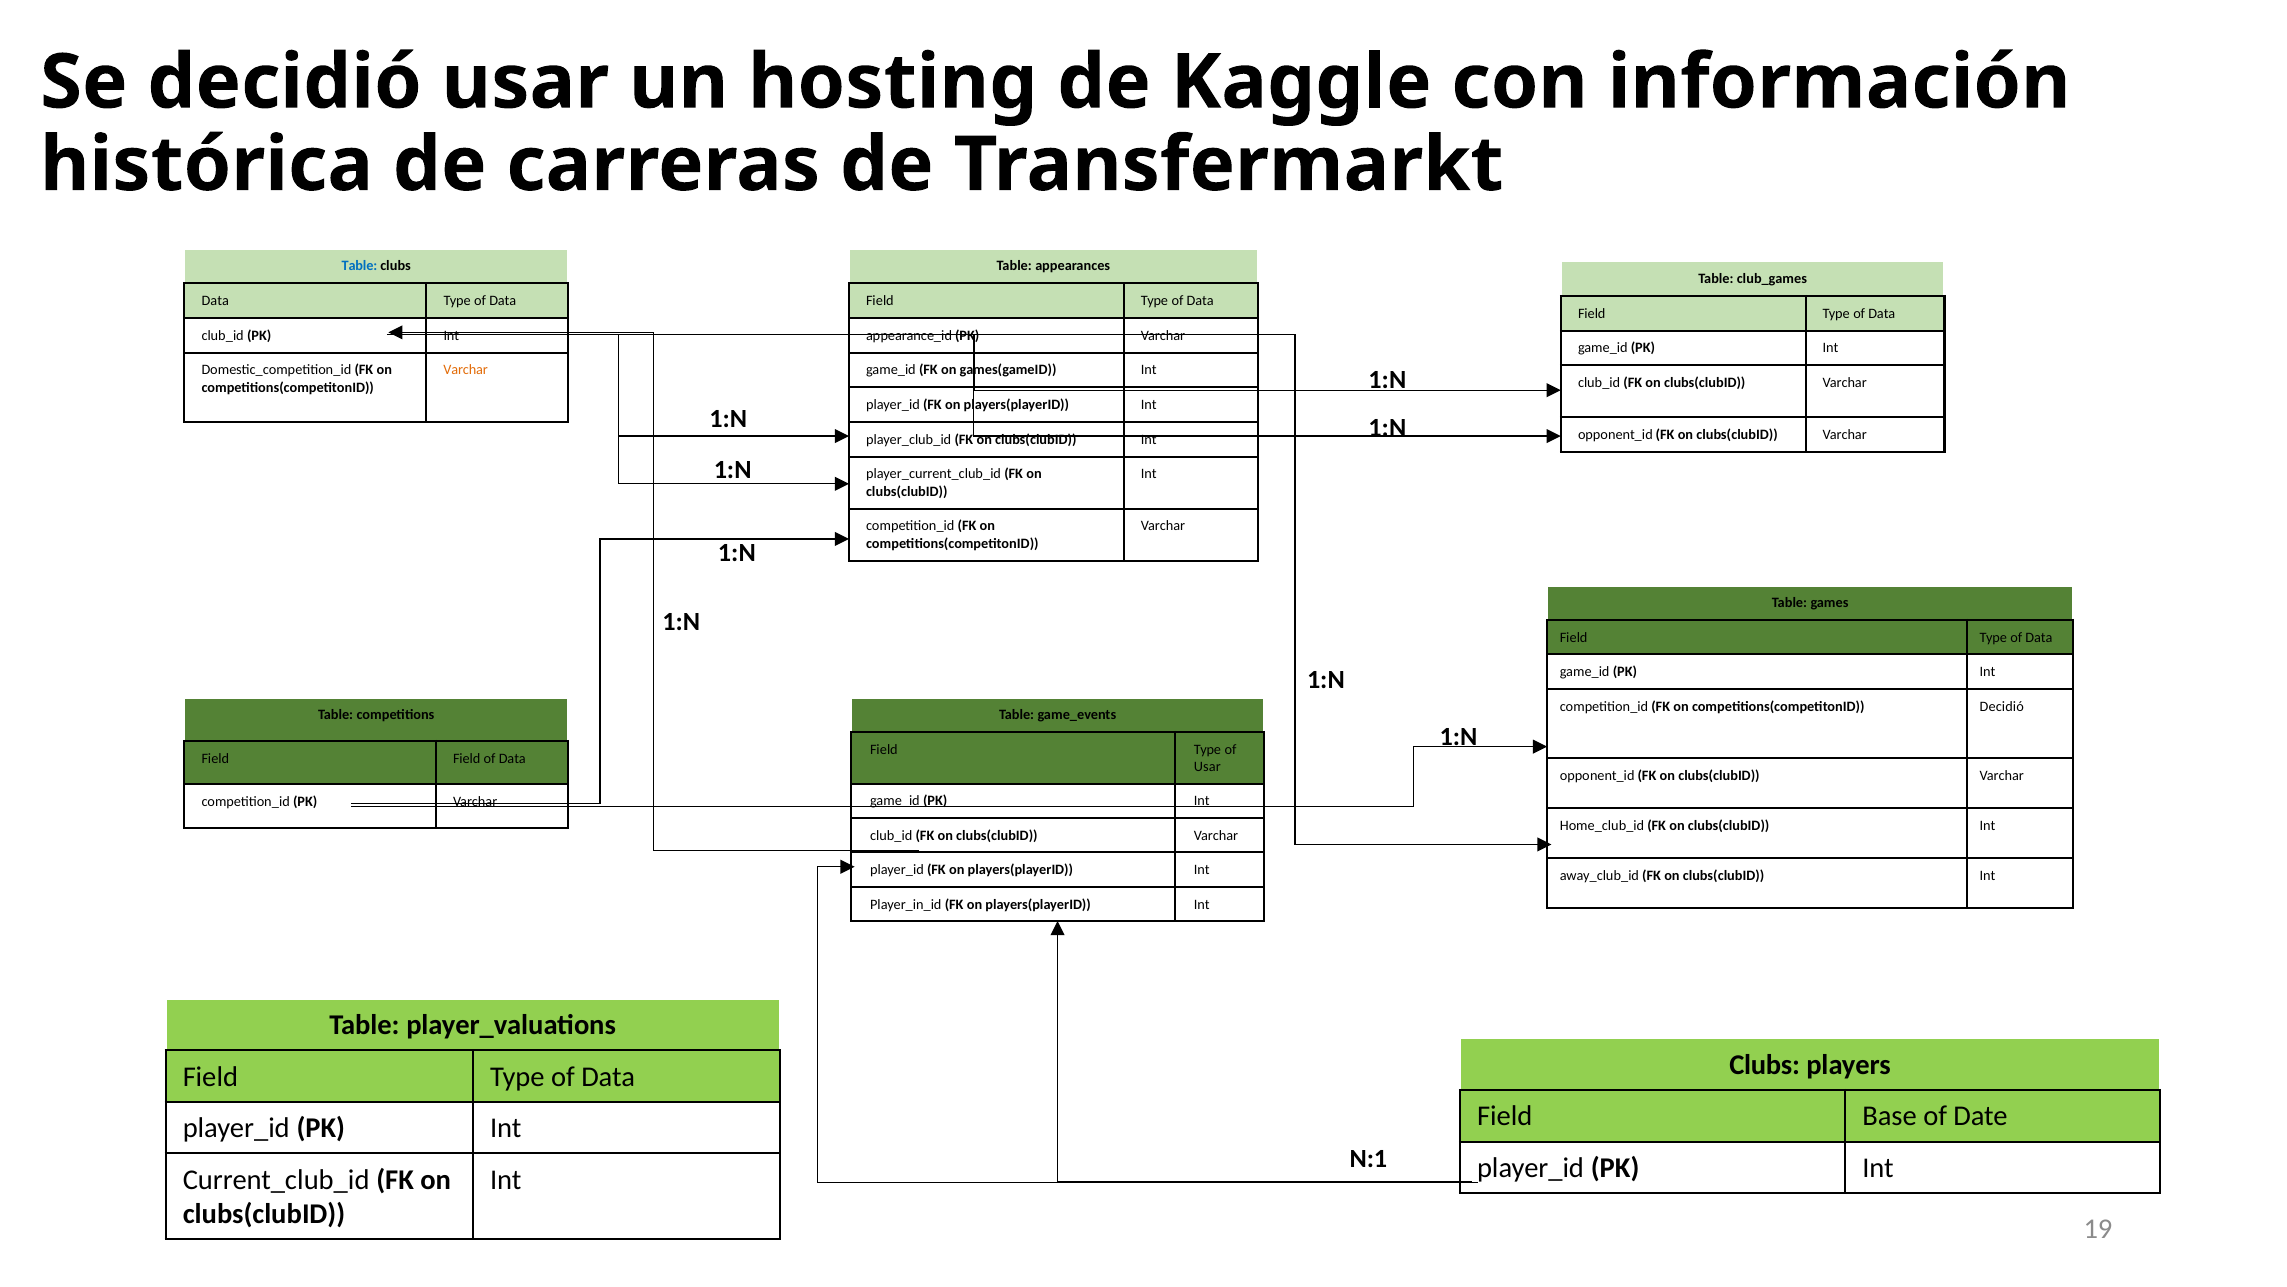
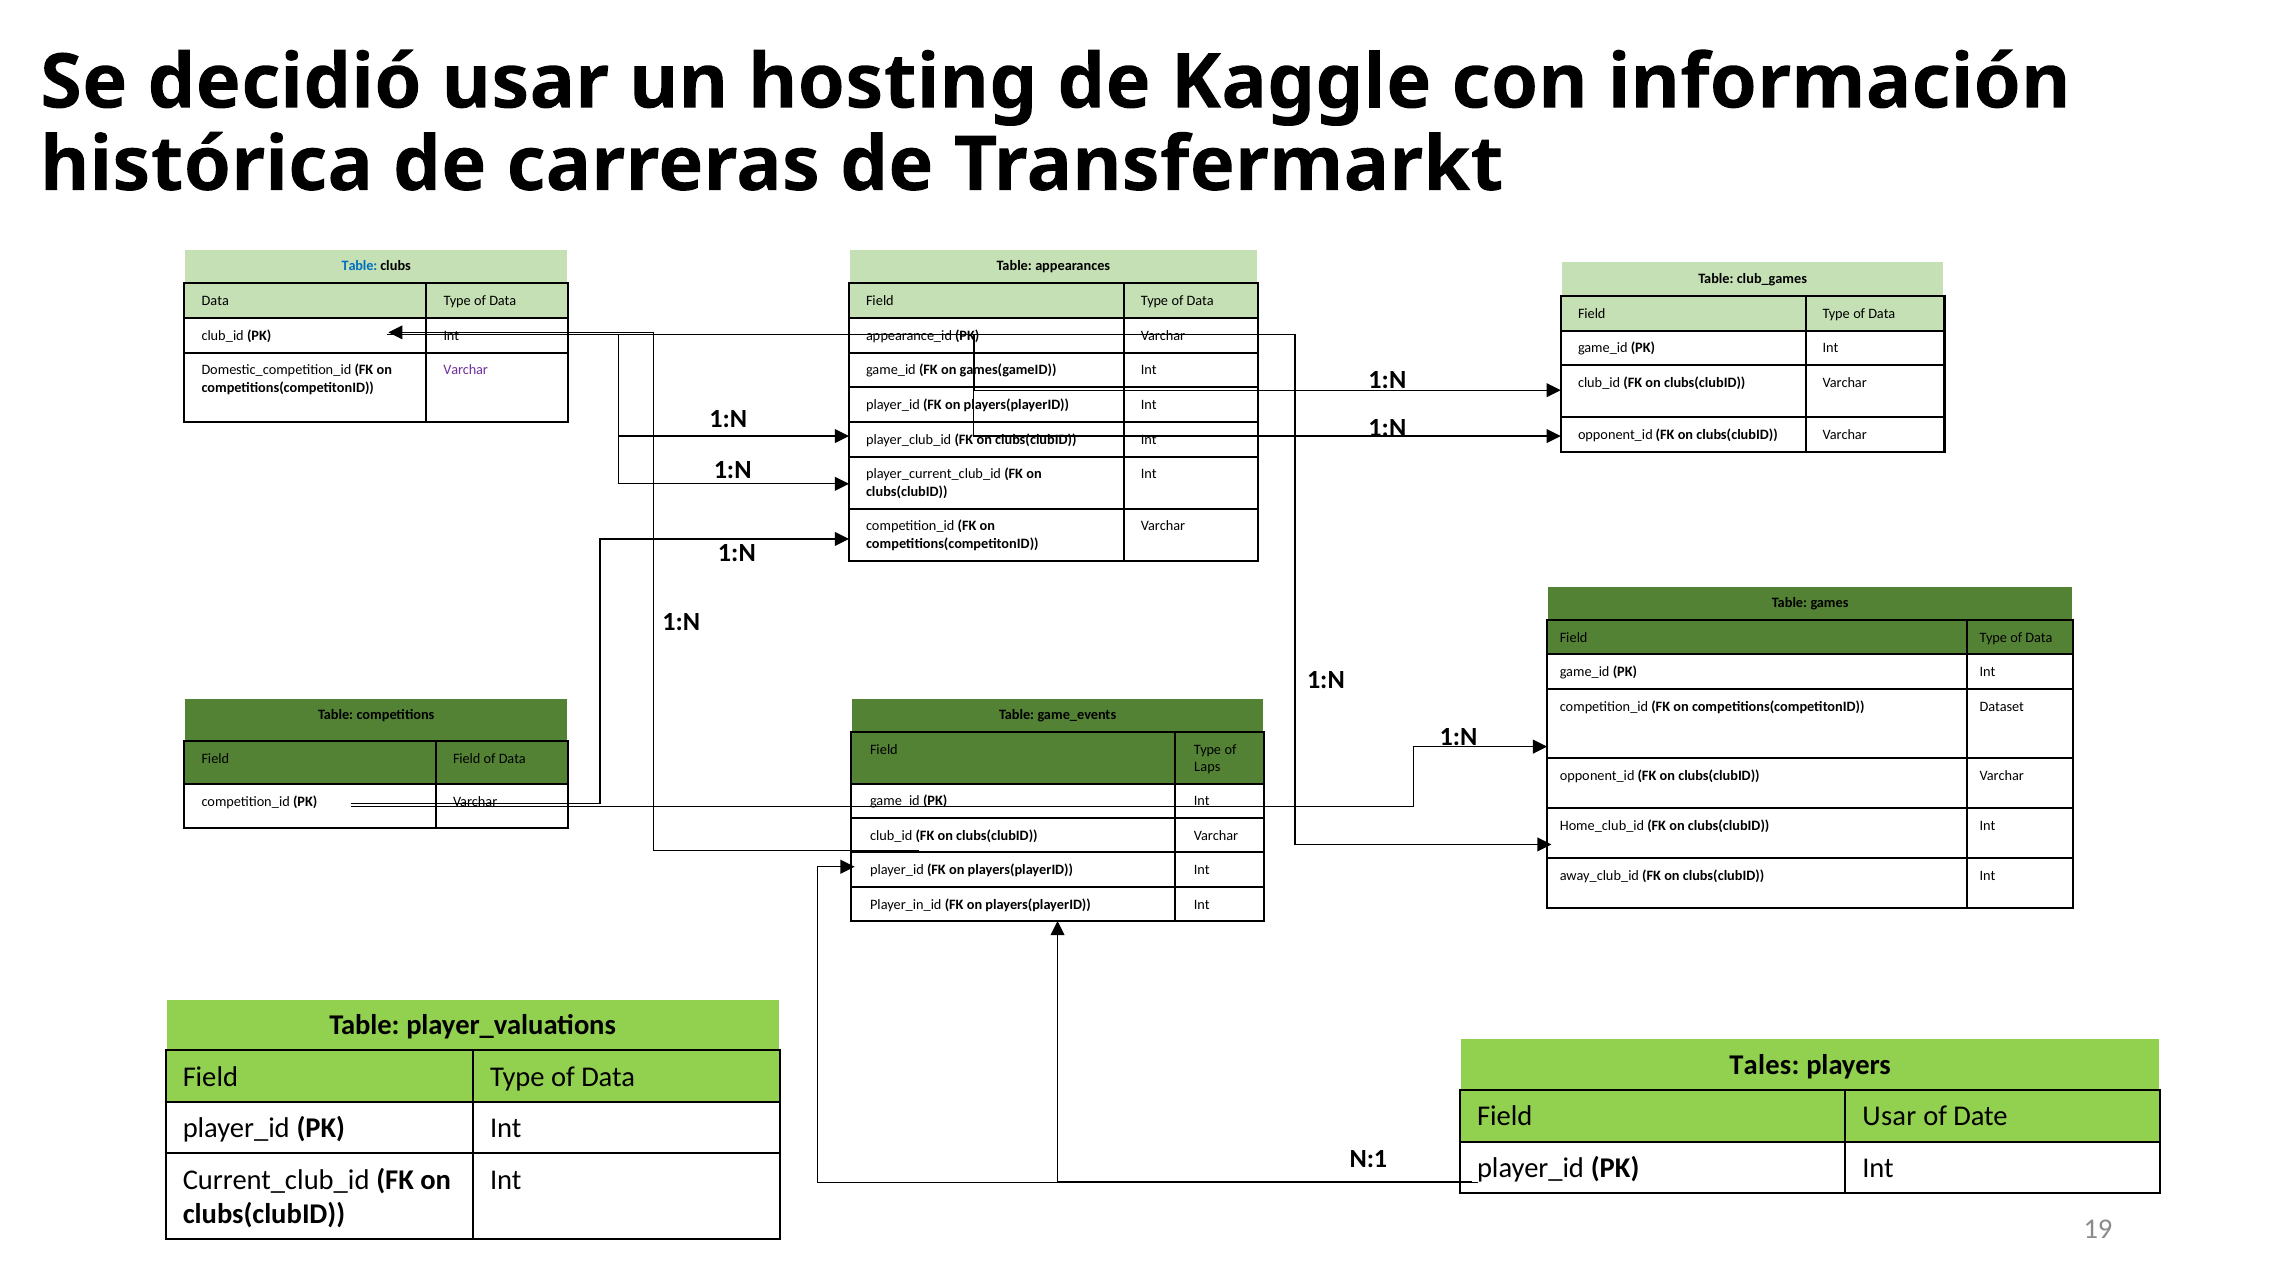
Varchar colour: orange -> purple (466, 370)
competitions(competitonID Decidió: Decidió -> Dataset (2002, 706)
Usar: Usar -> Laps (1207, 767)
Clubs: Clubs -> Tales (1764, 1064)
Field Base: Base -> Usar (1889, 1116)
